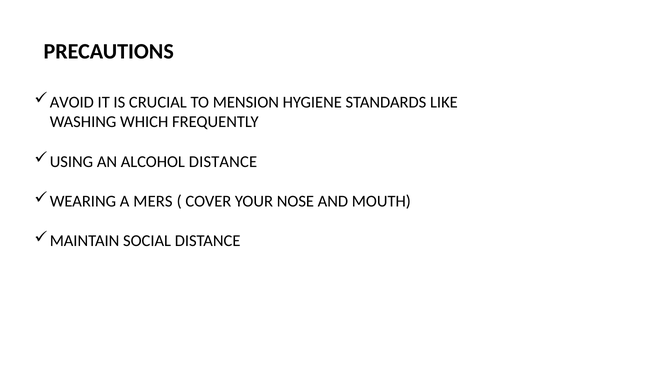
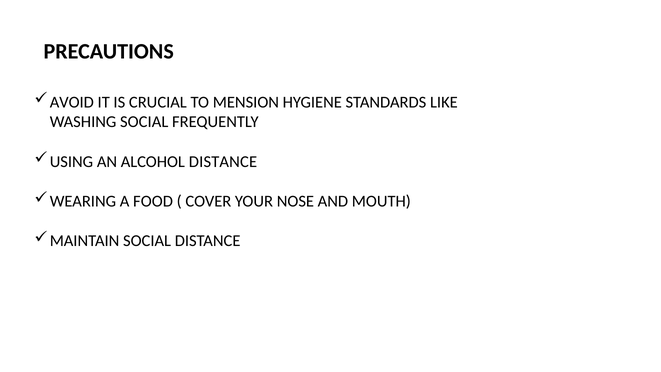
WASHING WHICH: WHICH -> SOCIAL (144, 122)
MERS: MERS -> FOOD (153, 201)
